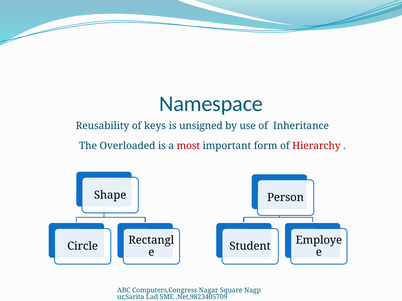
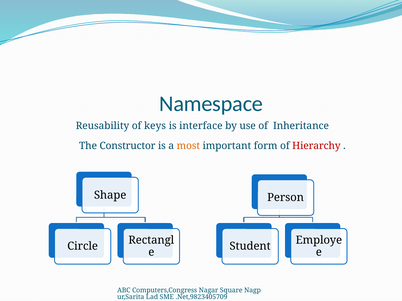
unsigned: unsigned -> interface (201, 126)
Overloaded: Overloaded -> Constructor (128, 146)
most colour: red -> orange (188, 146)
